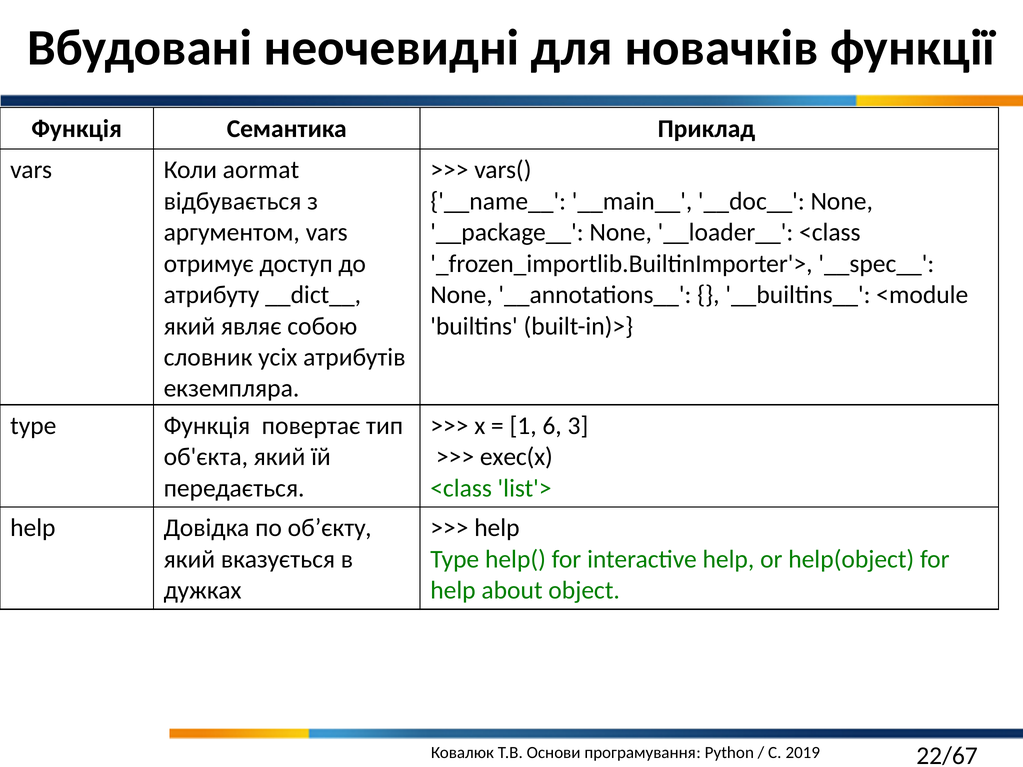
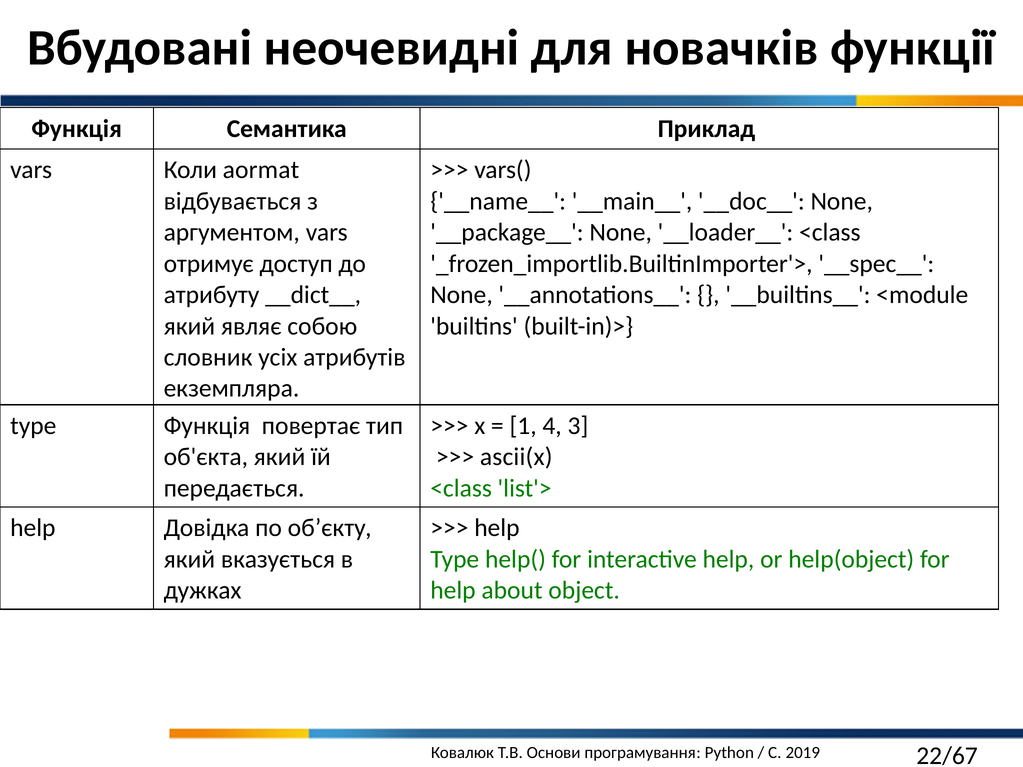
6: 6 -> 4 (552, 426)
exec(x: exec(x -> ascii(x (516, 457)
